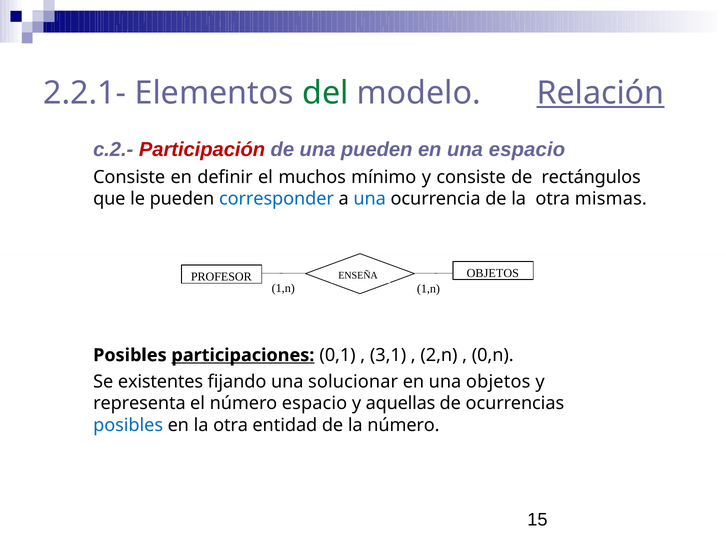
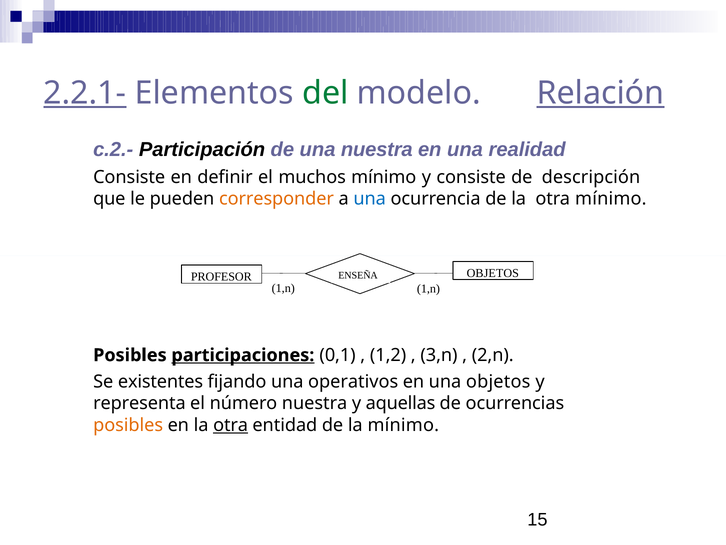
2.2.1- underline: none -> present (85, 93)
Participación colour: red -> black (202, 150)
una pueden: pueden -> nuestra (377, 150)
una espacio: espacio -> realidad (527, 150)
rectángulos: rectángulos -> descripción (591, 177)
corresponder colour: blue -> orange (276, 199)
otra mismas: mismas -> mínimo (611, 199)
3,1: 3,1 -> 1,2 (388, 355)
2,n: 2,n -> 3,n (439, 355)
0,n: 0,n -> 2,n (493, 355)
solucionar: solucionar -> operativos (353, 381)
número espacio: espacio -> nuestra (315, 403)
posibles colour: blue -> orange (128, 425)
otra underline: none -> present (231, 425)
la número: número -> mínimo (403, 425)
